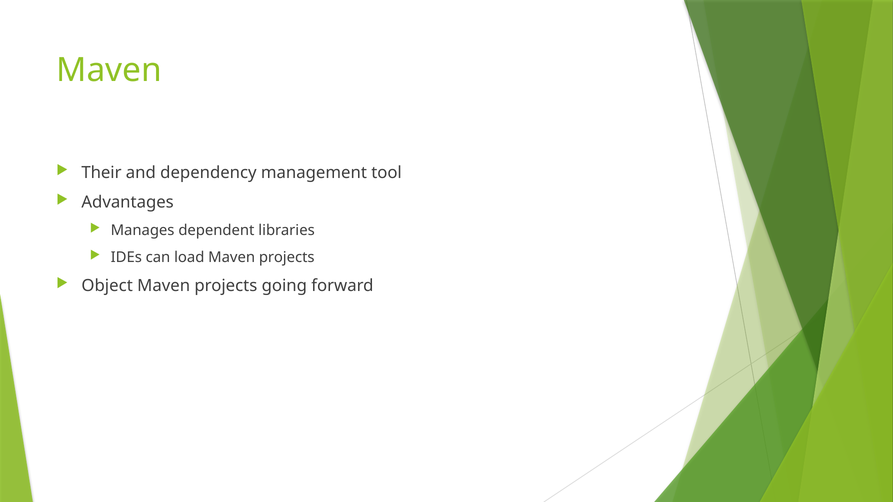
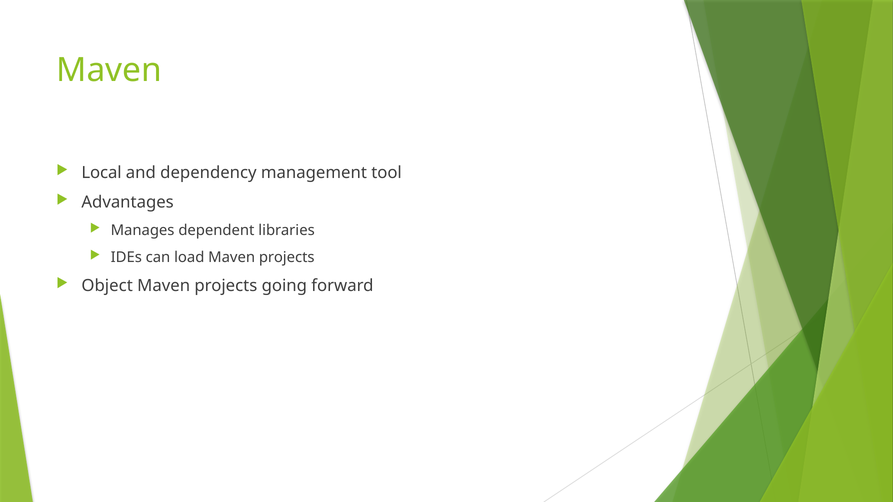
Their: Their -> Local (102, 173)
